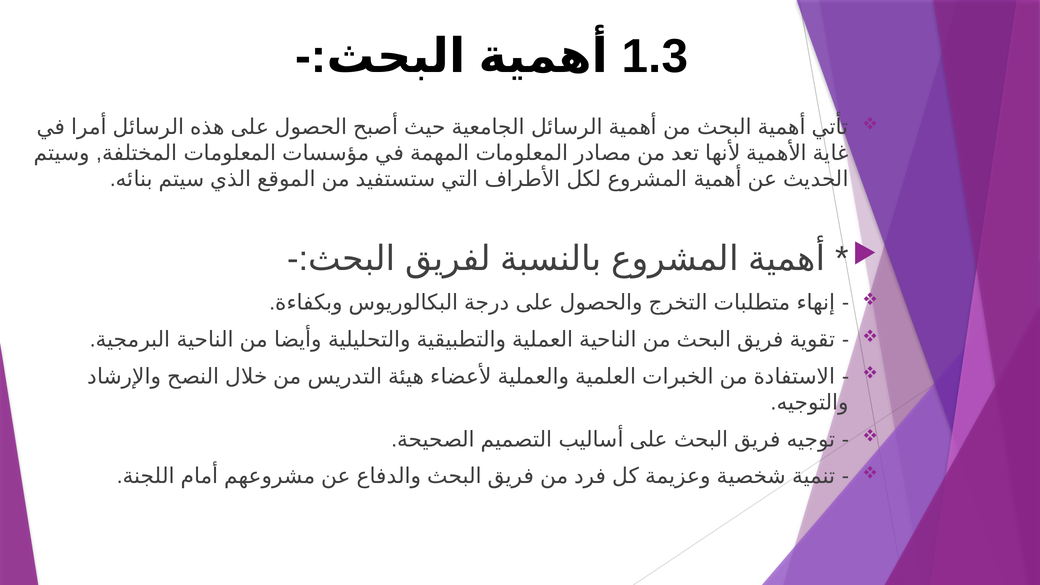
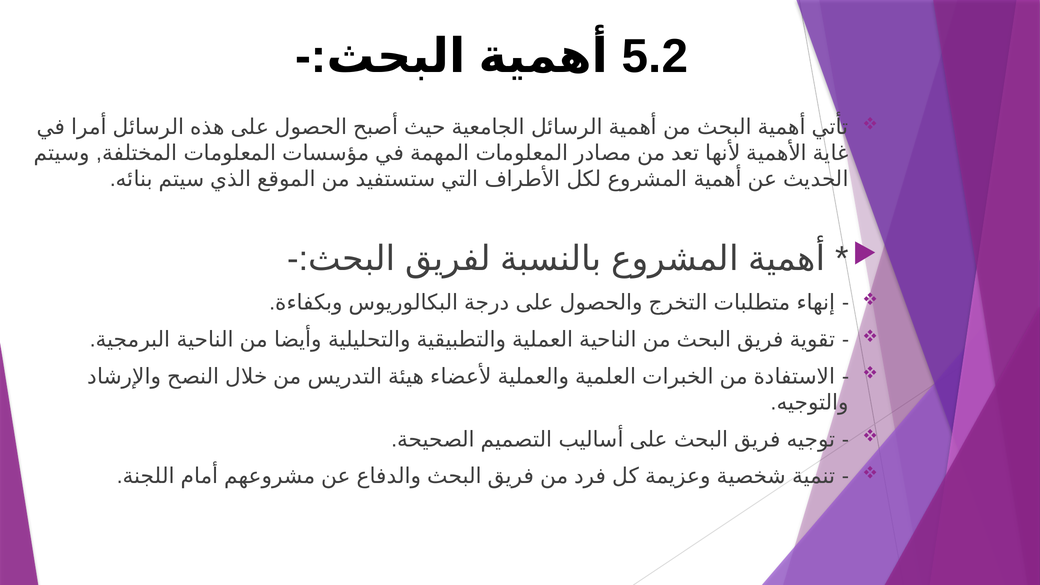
1.3: 1.3 -> 5.2 (655, 57)
